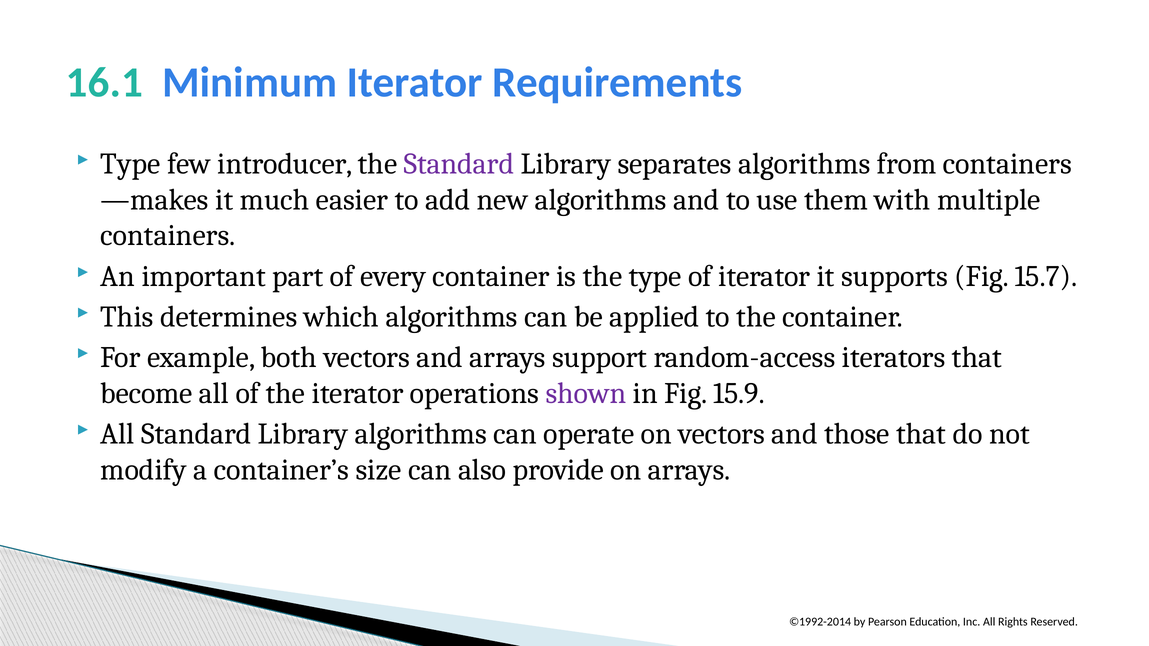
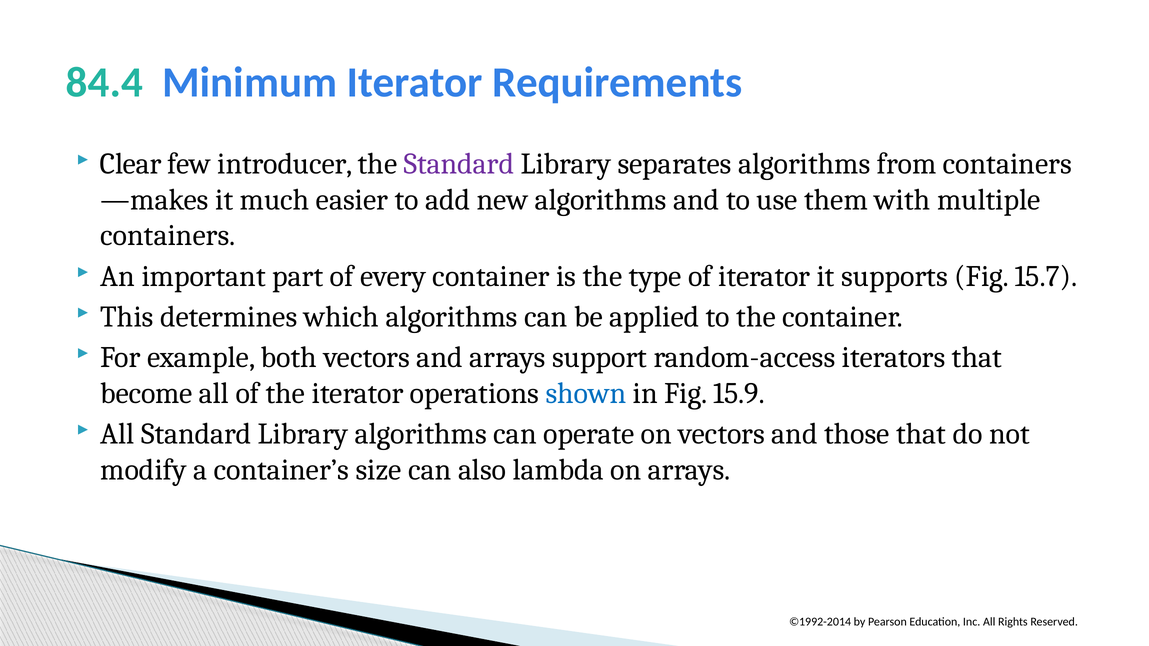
16.1: 16.1 -> 84.4 (104, 83)
Type: Type -> Clear (131, 164)
shown colour: purple -> blue (586, 394)
provide: provide -> lambda (558, 470)
